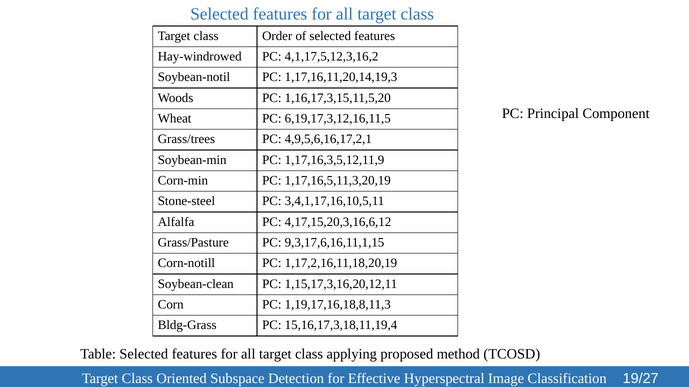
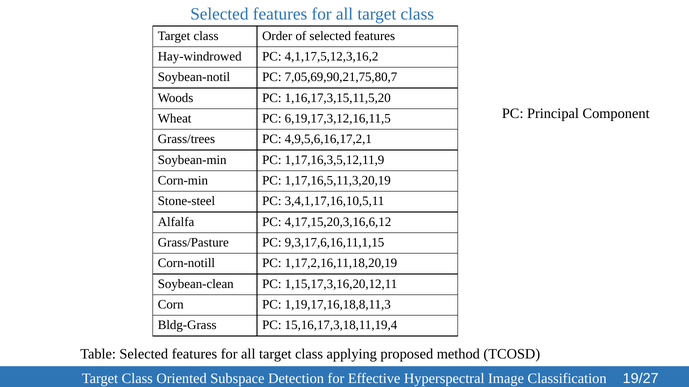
1,17,16,11,20,14,19,3: 1,17,16,11,20,14,19,3 -> 7,05,69,90,21,75,80,7 (341, 77)
